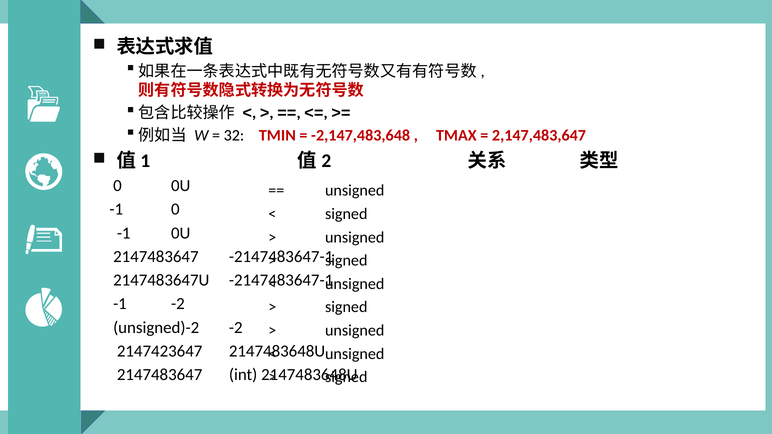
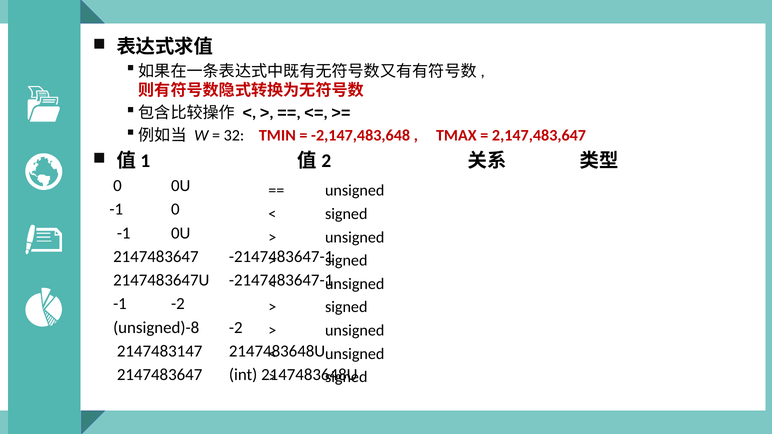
unsigned)-2: unsigned)-2 -> unsigned)-8 (156, 328)
2147423647: 2147423647 -> 2147483147 (160, 351)
